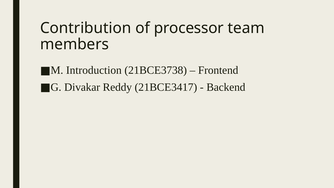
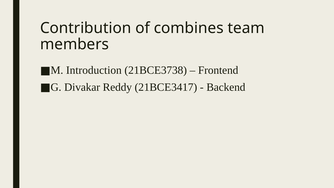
processor: processor -> combines (189, 28)
